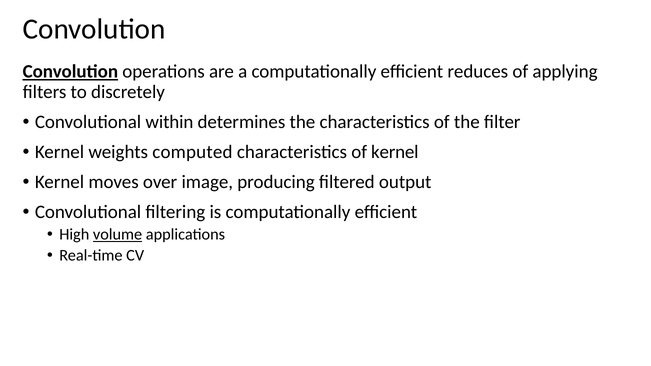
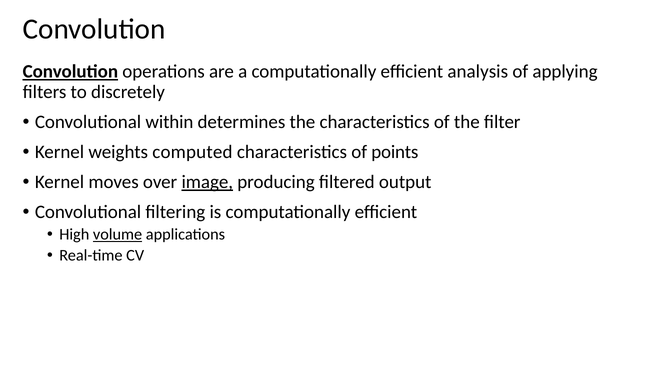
reduces: reduces -> analysis (478, 72)
of kernel: kernel -> points (395, 152)
image underline: none -> present (207, 182)
